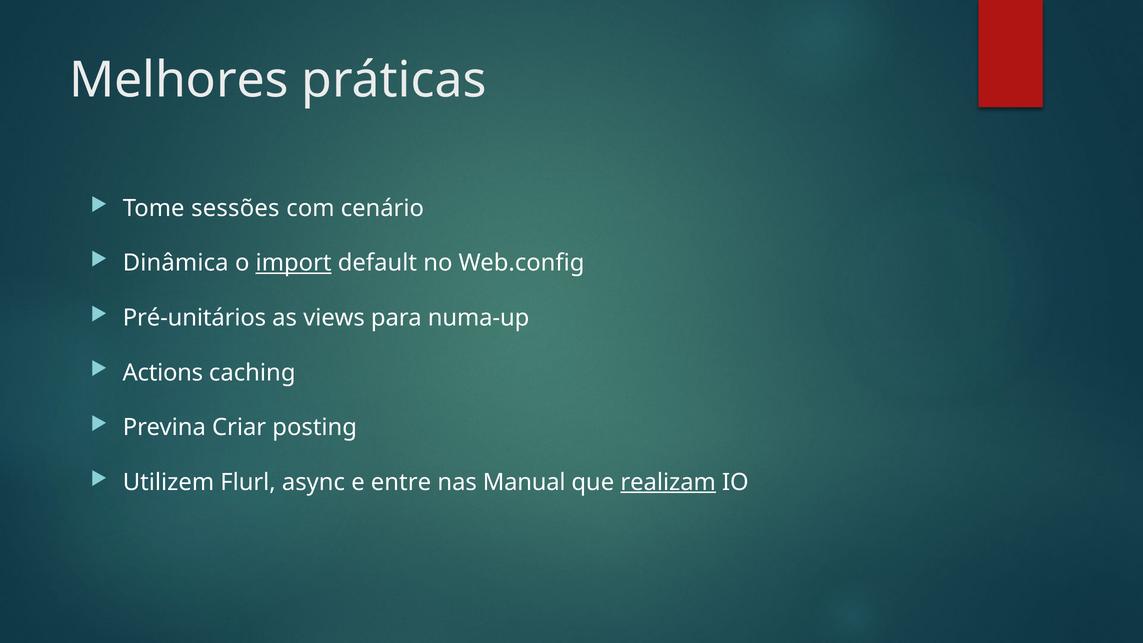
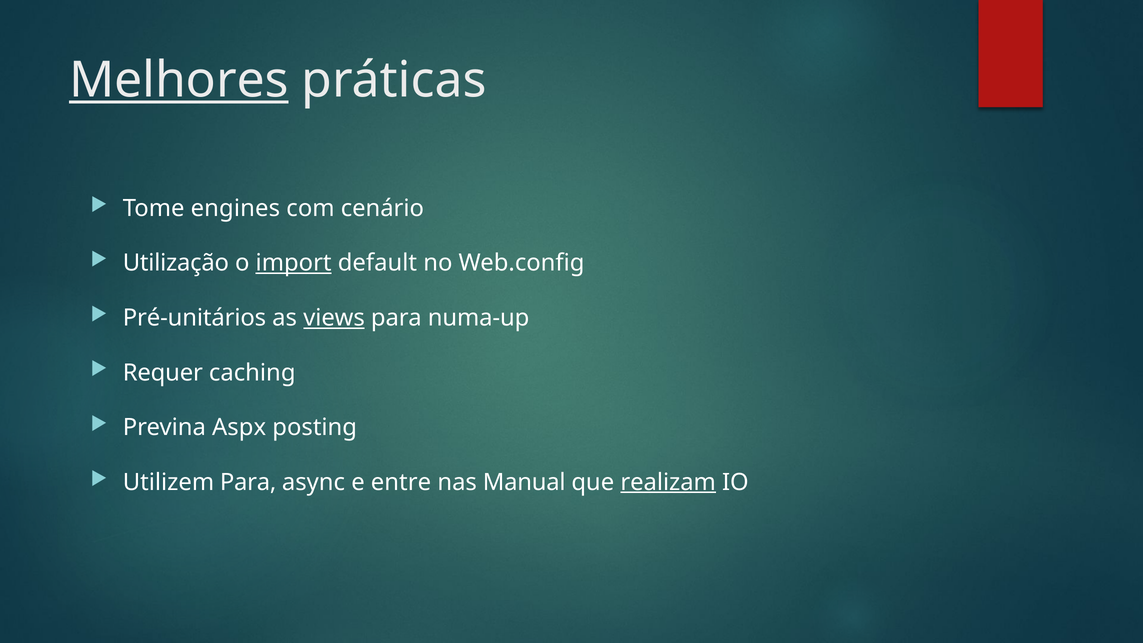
Melhores underline: none -> present (179, 80)
sessões: sessões -> engines (235, 208)
Dinâmica: Dinâmica -> Utilização (176, 263)
views underline: none -> present (334, 318)
Actions: Actions -> Requer (163, 373)
Criar: Criar -> Aspx (239, 427)
Utilizem Flurl: Flurl -> Para (248, 482)
